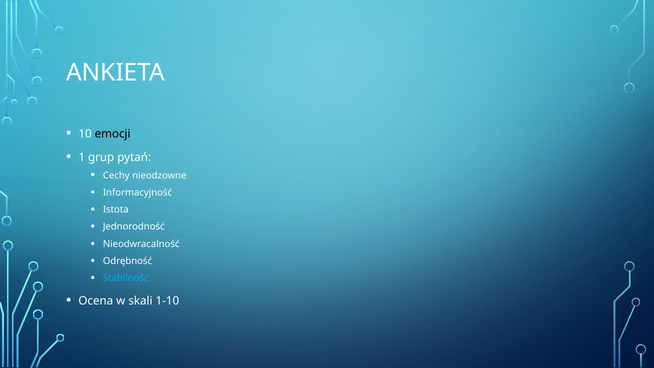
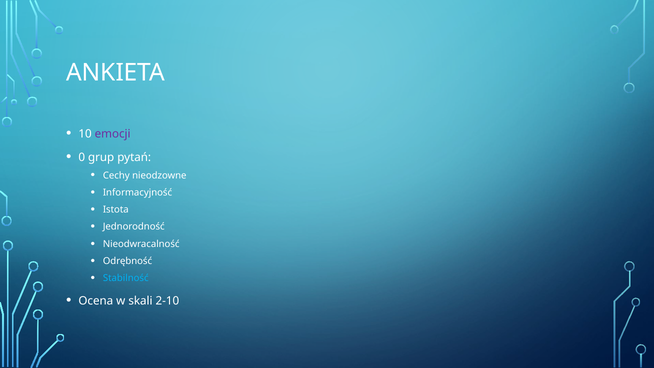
emocji colour: black -> purple (113, 134)
1: 1 -> 0 (82, 157)
1-10: 1-10 -> 2-10 (167, 301)
